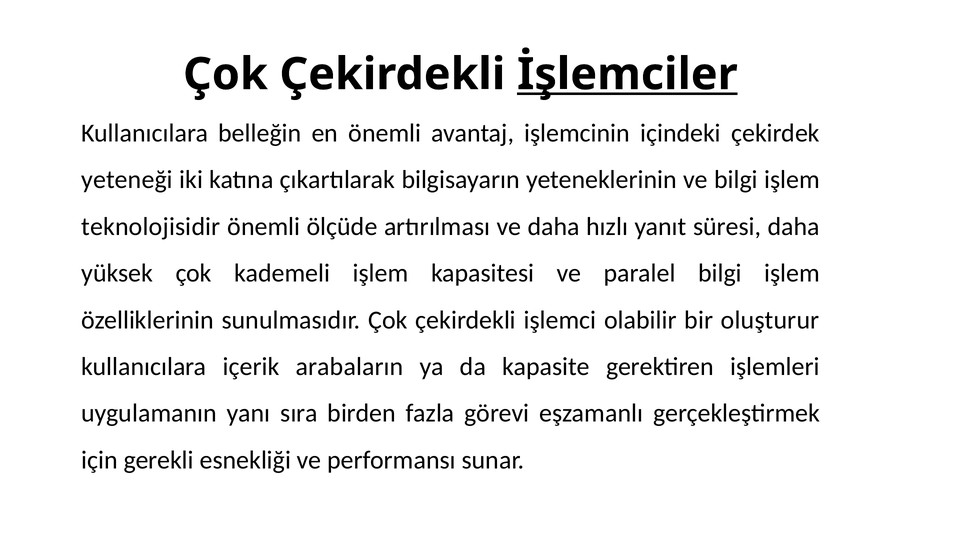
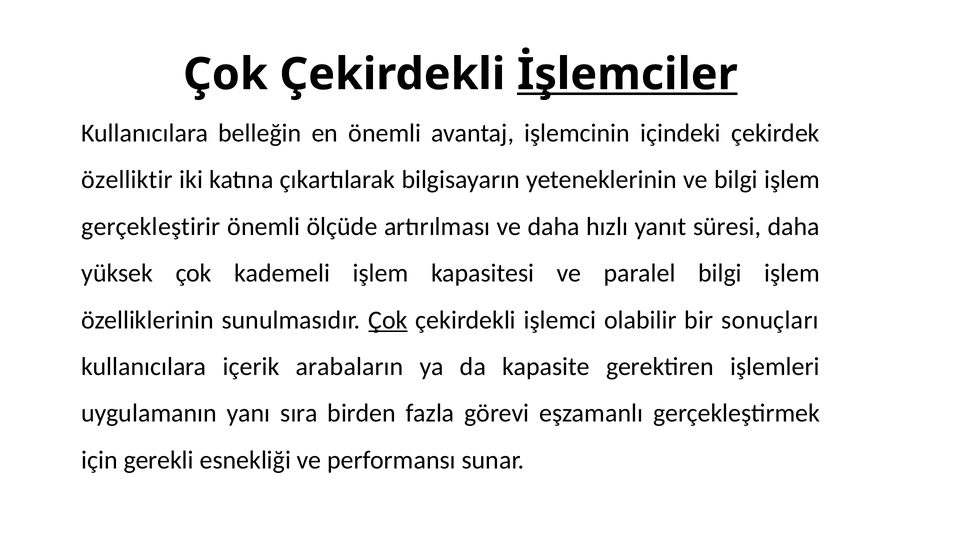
yeteneği: yeteneği -> özelliktir (127, 180)
teknolojisidir: teknolojisidir -> gerçekleştirir (151, 227)
Çok underline: none -> present (388, 320)
oluşturur: oluşturur -> sonuçları (770, 320)
